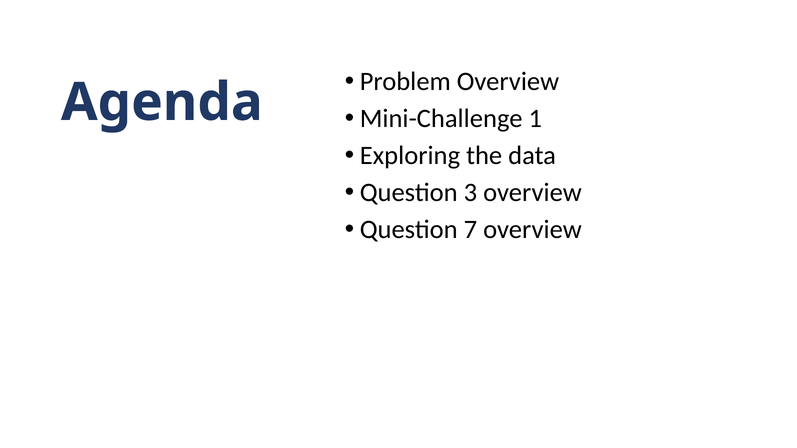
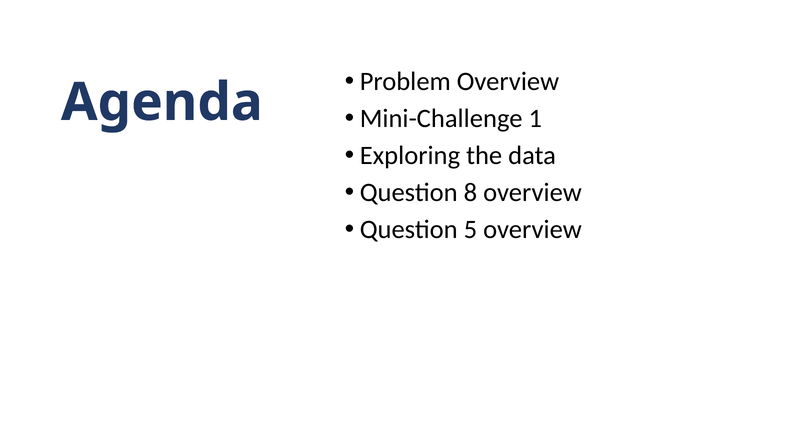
3: 3 -> 8 (470, 193)
7: 7 -> 5 (470, 230)
